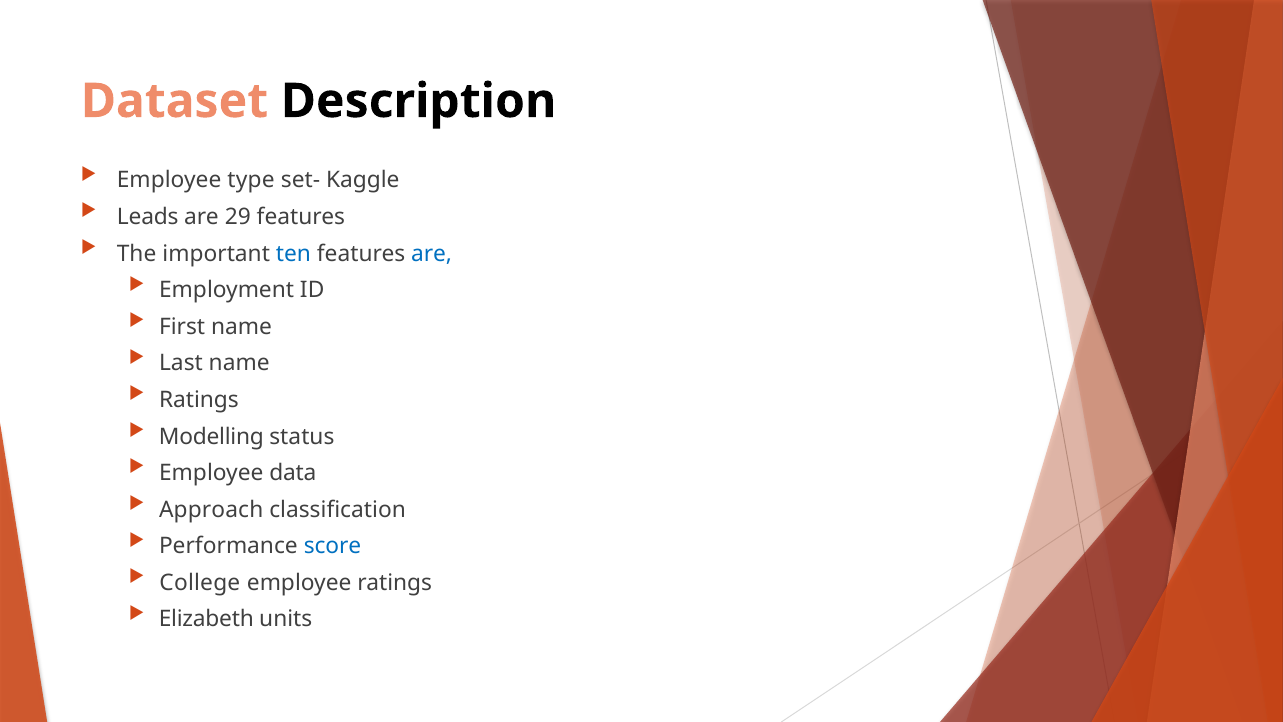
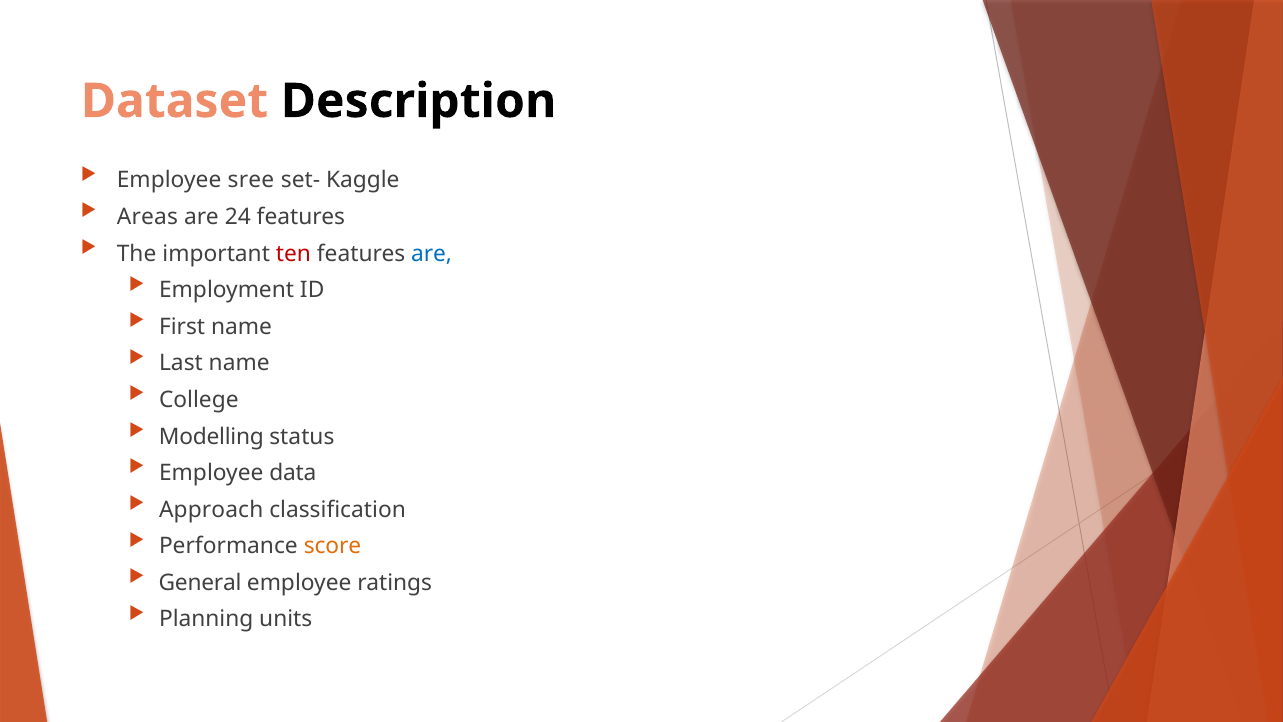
type: type -> sree (251, 180)
Leads: Leads -> Areas (148, 217)
29: 29 -> 24 (238, 217)
ten colour: blue -> red (293, 254)
Ratings: Ratings -> College (199, 400)
score colour: blue -> orange (332, 546)
College: College -> General (200, 583)
Elizabeth: Elizabeth -> Planning (206, 619)
